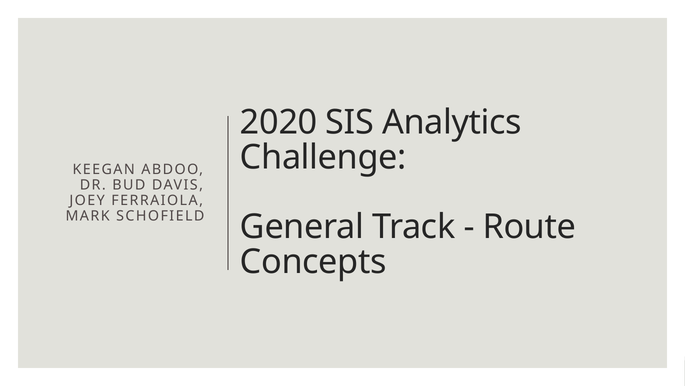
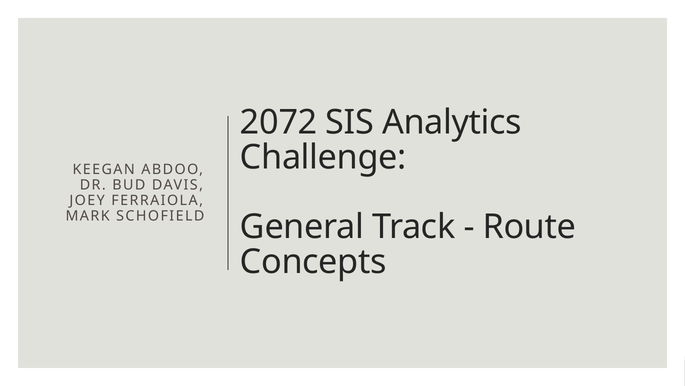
2020: 2020 -> 2072 (279, 122)
